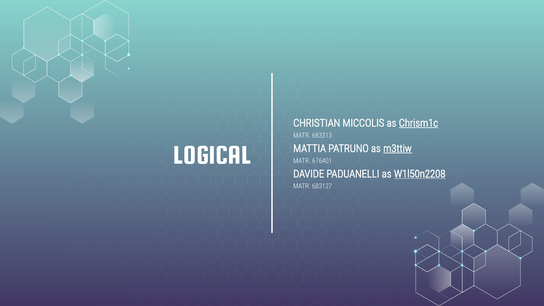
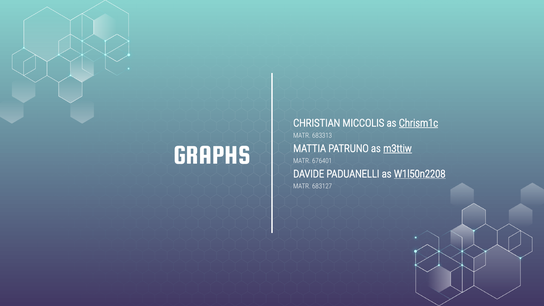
LOGICAL: LOGICAL -> GRAPHS (212, 155)
